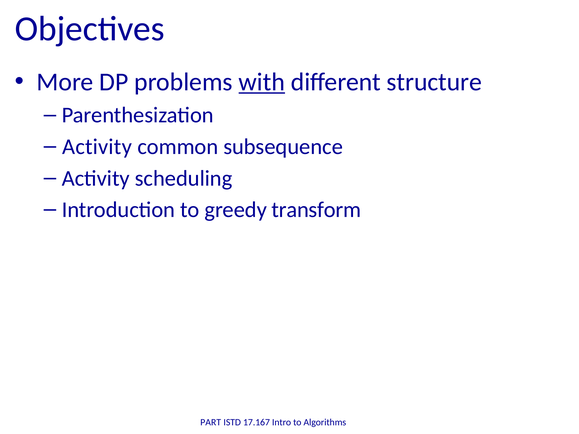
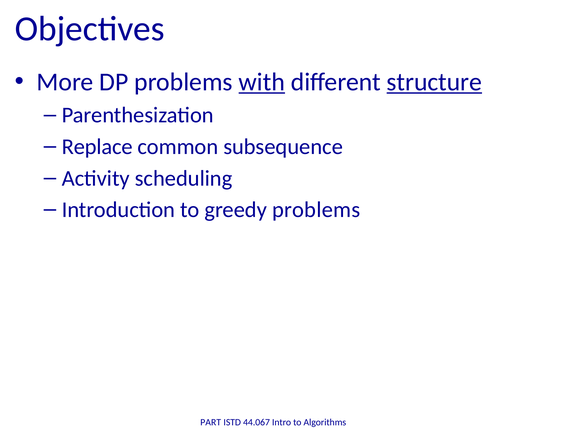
structure underline: none -> present (434, 82)
Activity: Activity -> Replace (97, 147)
greedy transform: transform -> problems (316, 210)
17.167: 17.167 -> 44.067 (257, 422)
